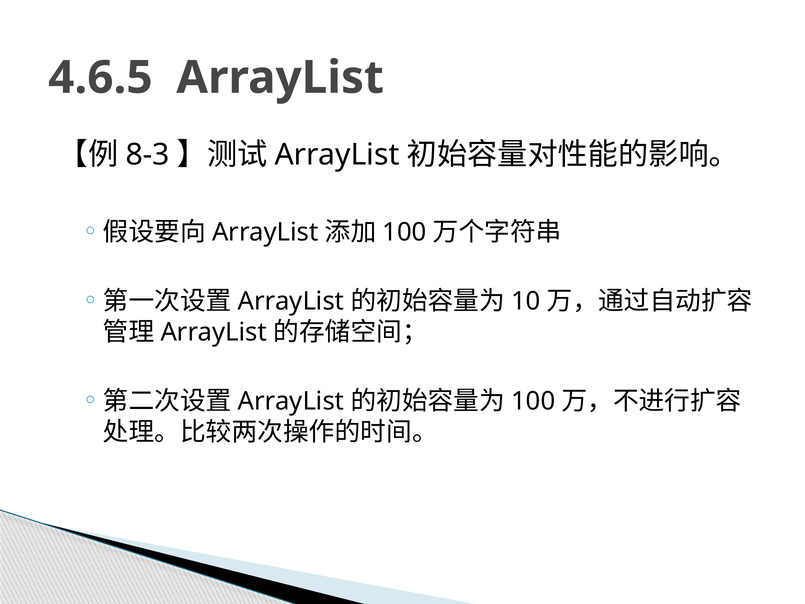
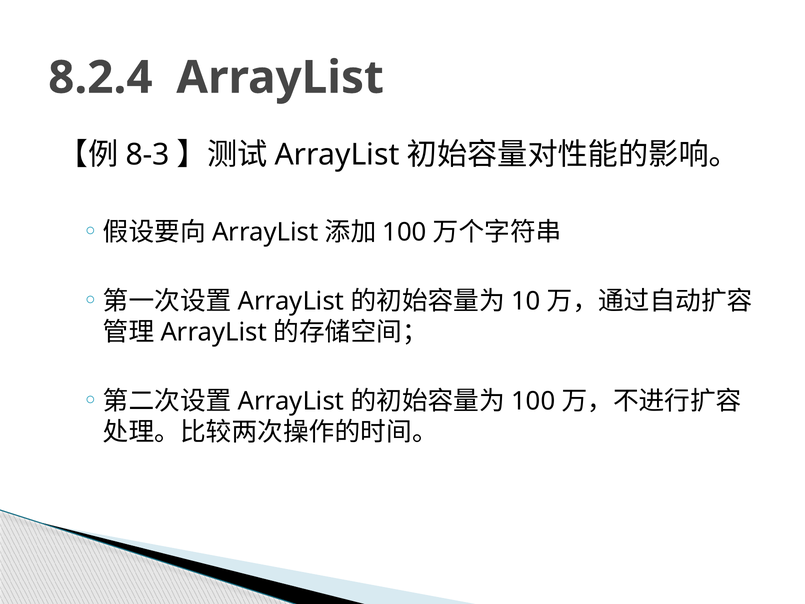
4.6.5: 4.6.5 -> 8.2.4 (100, 78)
